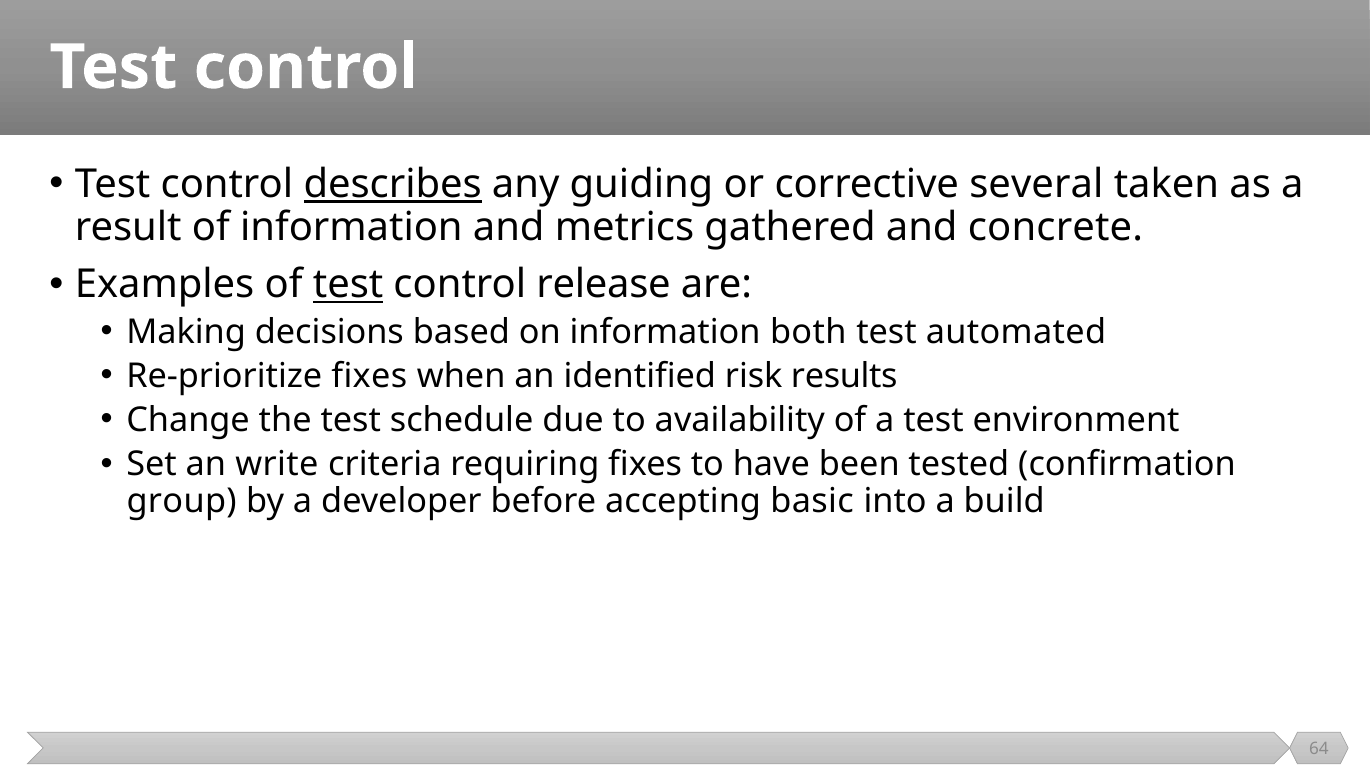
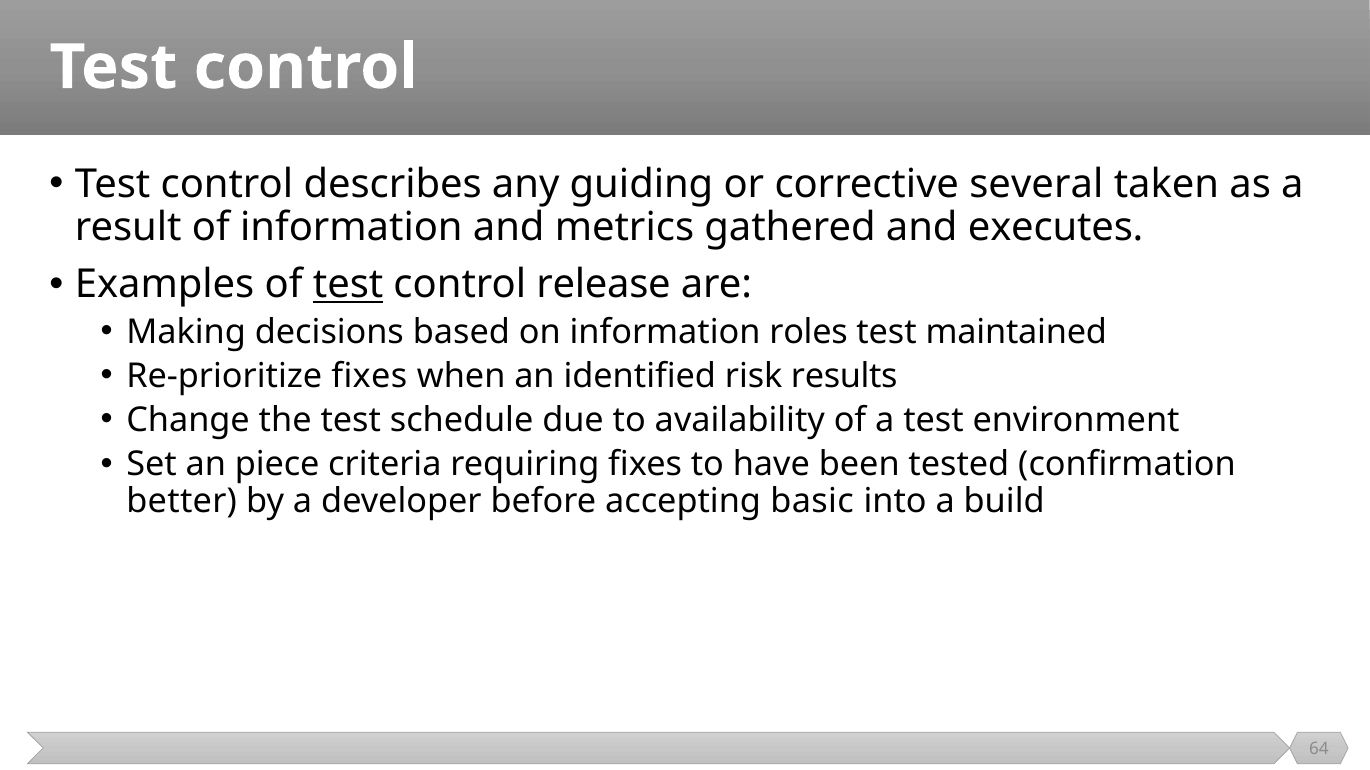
describes underline: present -> none (393, 185)
concrete: concrete -> executes (1056, 228)
both: both -> roles (809, 332)
automated: automated -> maintained (1016, 332)
write: write -> piece (277, 464)
group: group -> better (182, 501)
